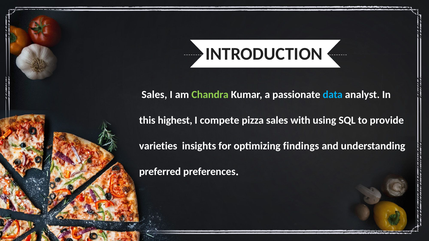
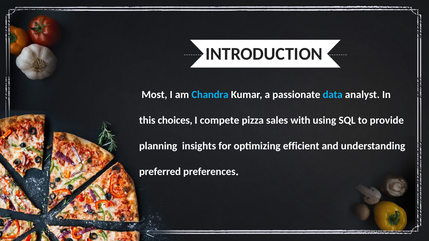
Sales: Sales -> Most (154, 95)
Chandra colour: light green -> light blue (210, 95)
highest: highest -> choices (175, 120)
varieties: varieties -> planning (158, 146)
findings: findings -> efficient (301, 146)
